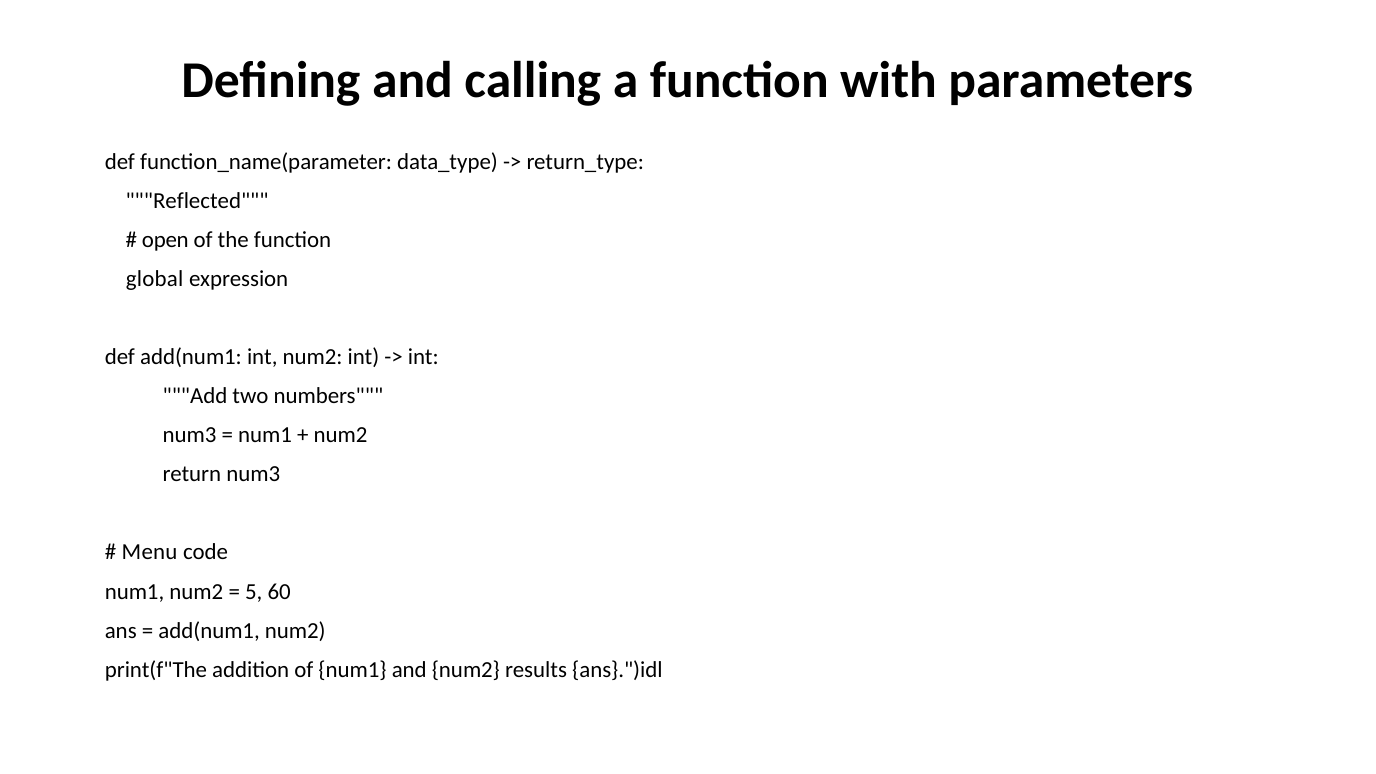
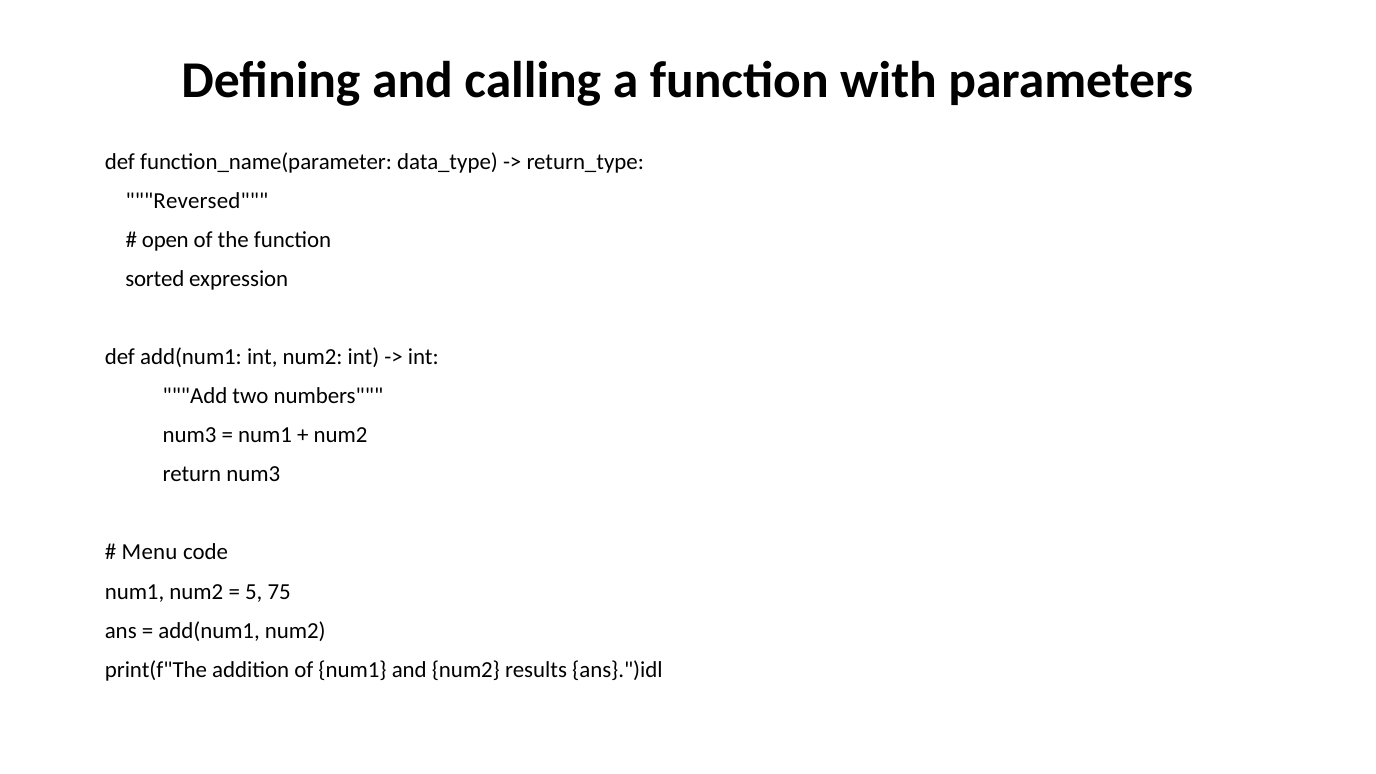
Reflected: Reflected -> Reversed (197, 201)
global: global -> sorted (155, 279)
60: 60 -> 75 (279, 591)
